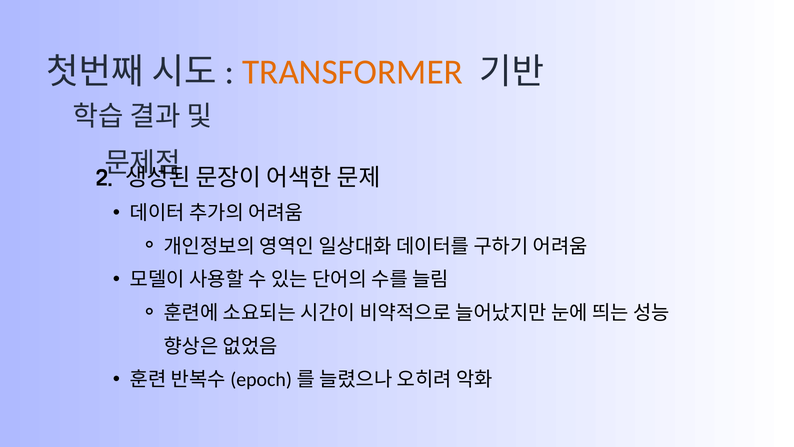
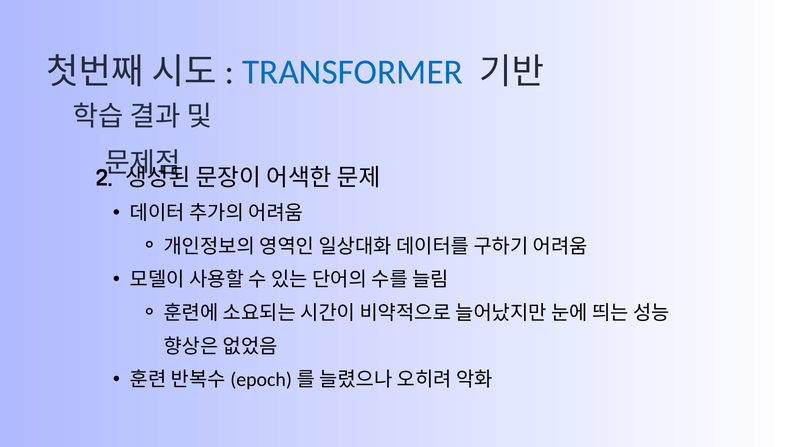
TRANSFORMER colour: orange -> blue (353, 72)
